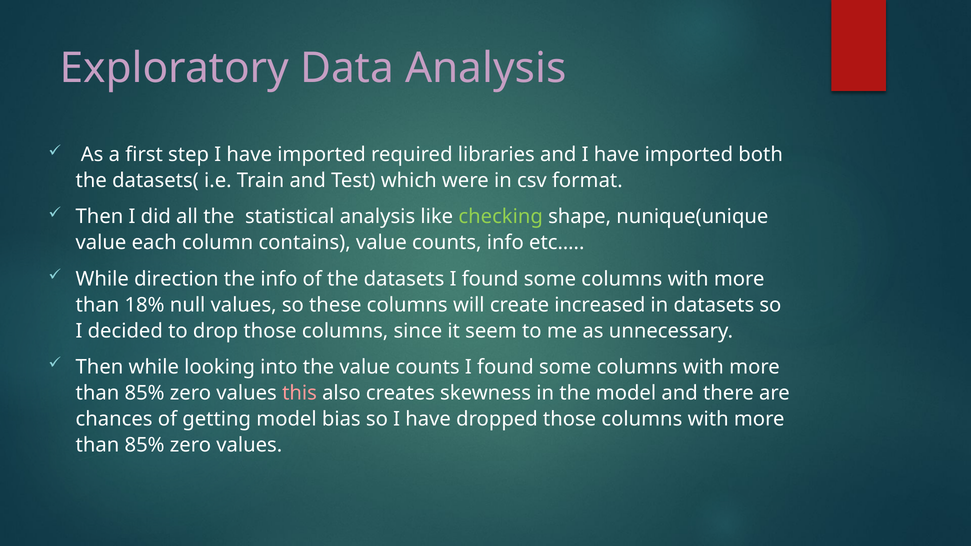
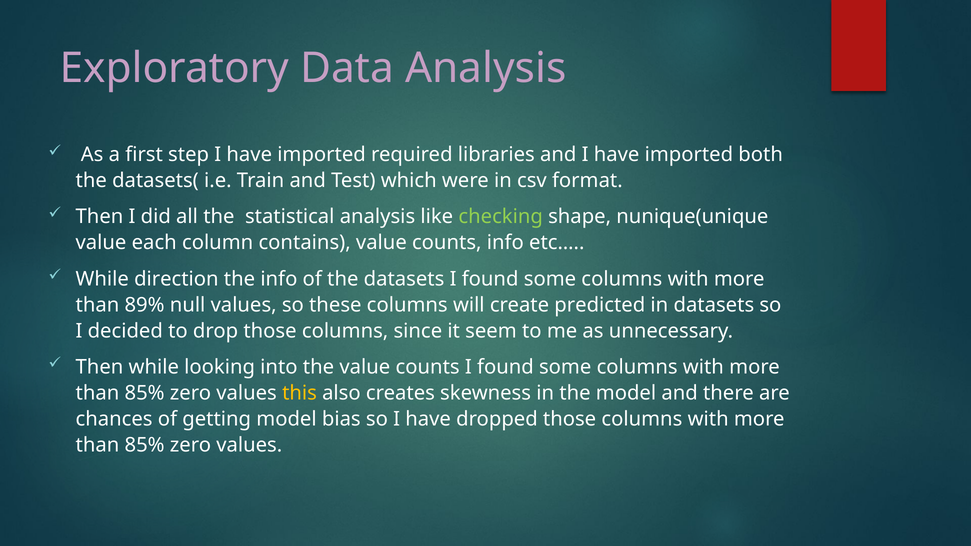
18%: 18% -> 89% (145, 305)
increased: increased -> predicted (600, 305)
this colour: pink -> yellow (299, 393)
